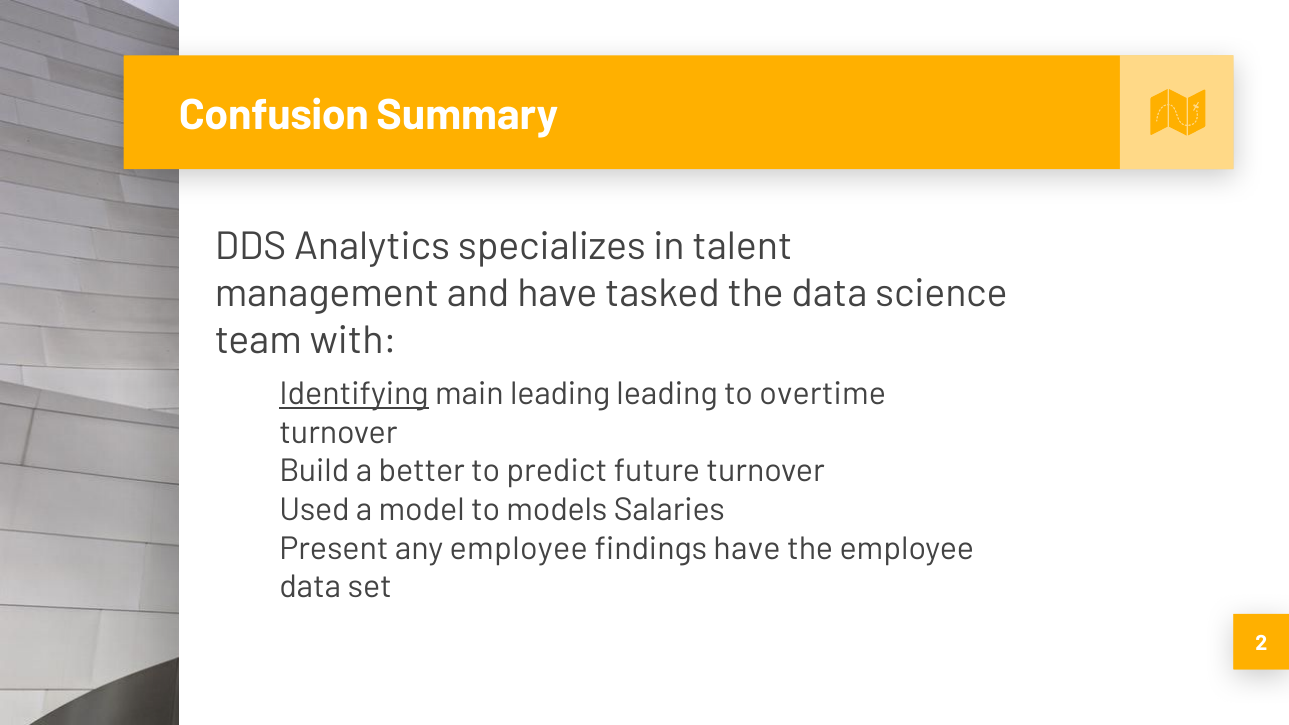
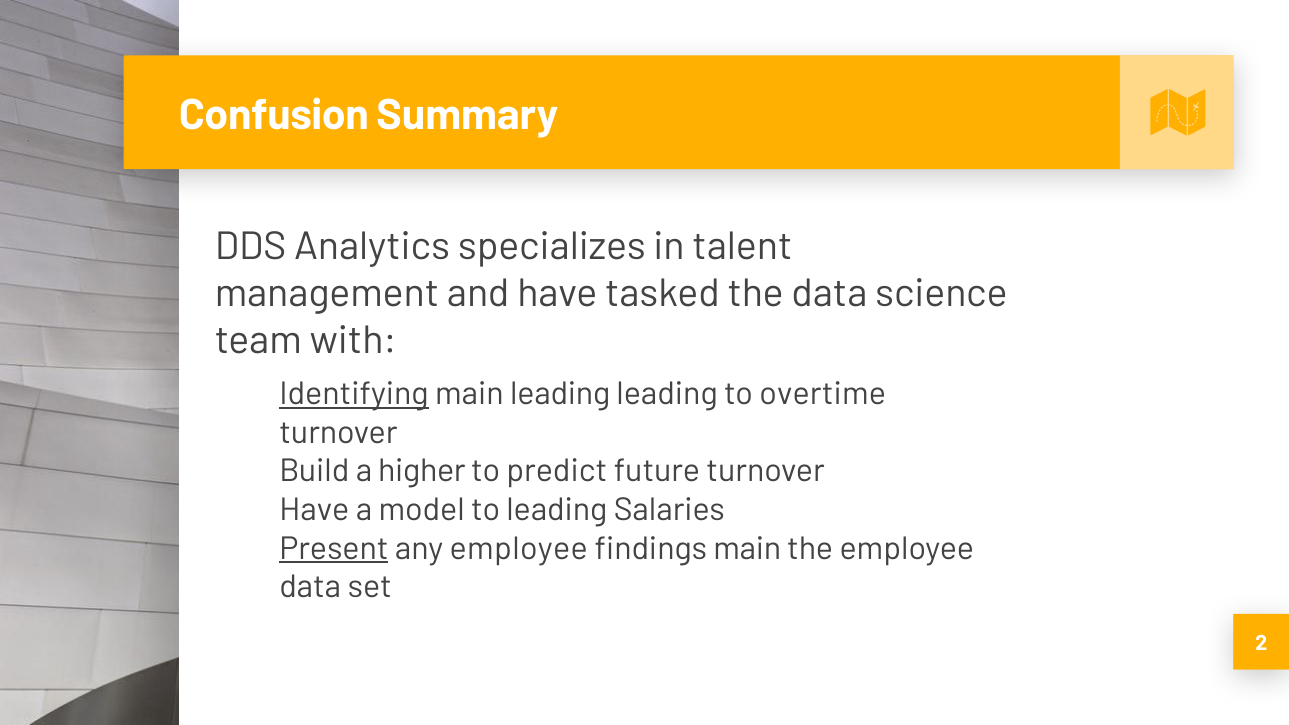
better: better -> higher (422, 471)
Used: Used -> Have (314, 510)
to models: models -> leading (557, 510)
Present underline: none -> present (334, 549)
findings have: have -> main (747, 549)
